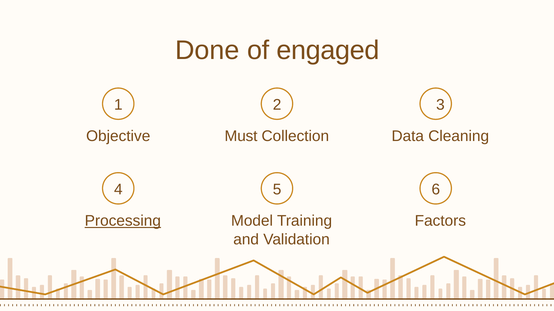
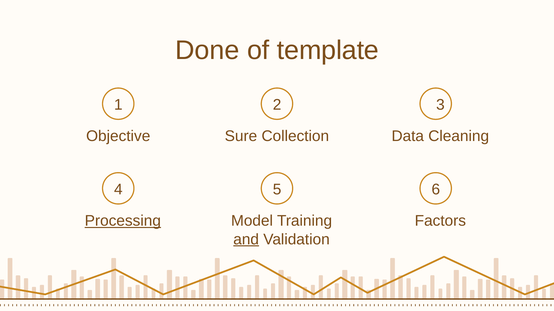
engaged: engaged -> template (328, 51)
Must: Must -> Sure (241, 137)
and underline: none -> present (246, 240)
